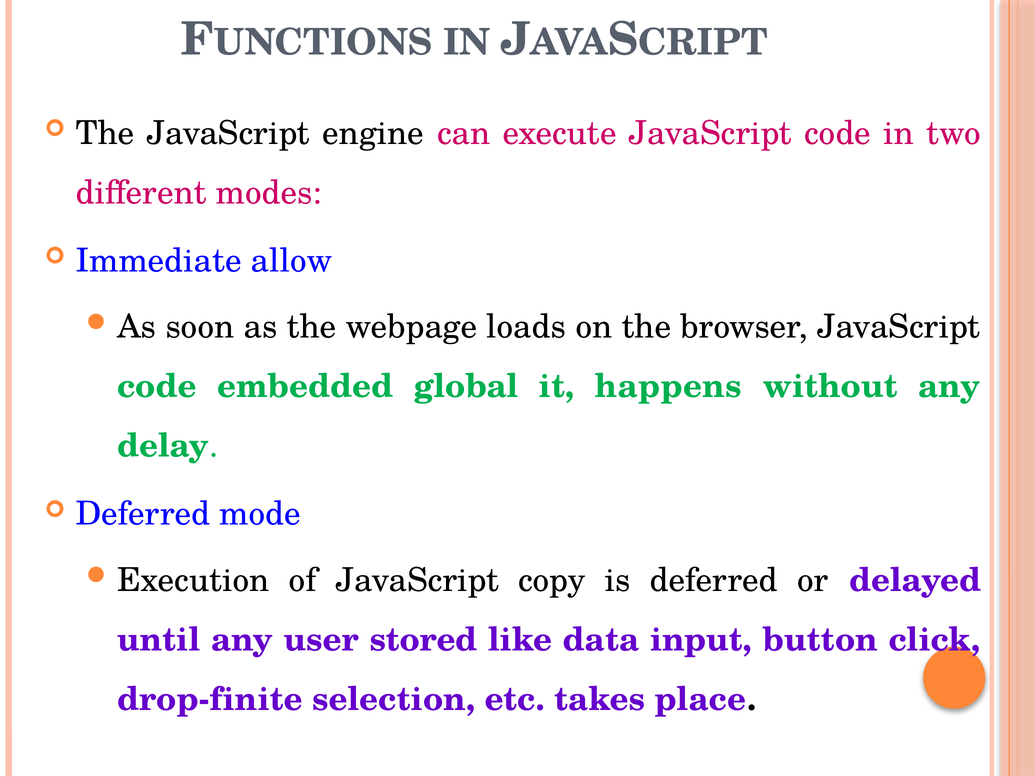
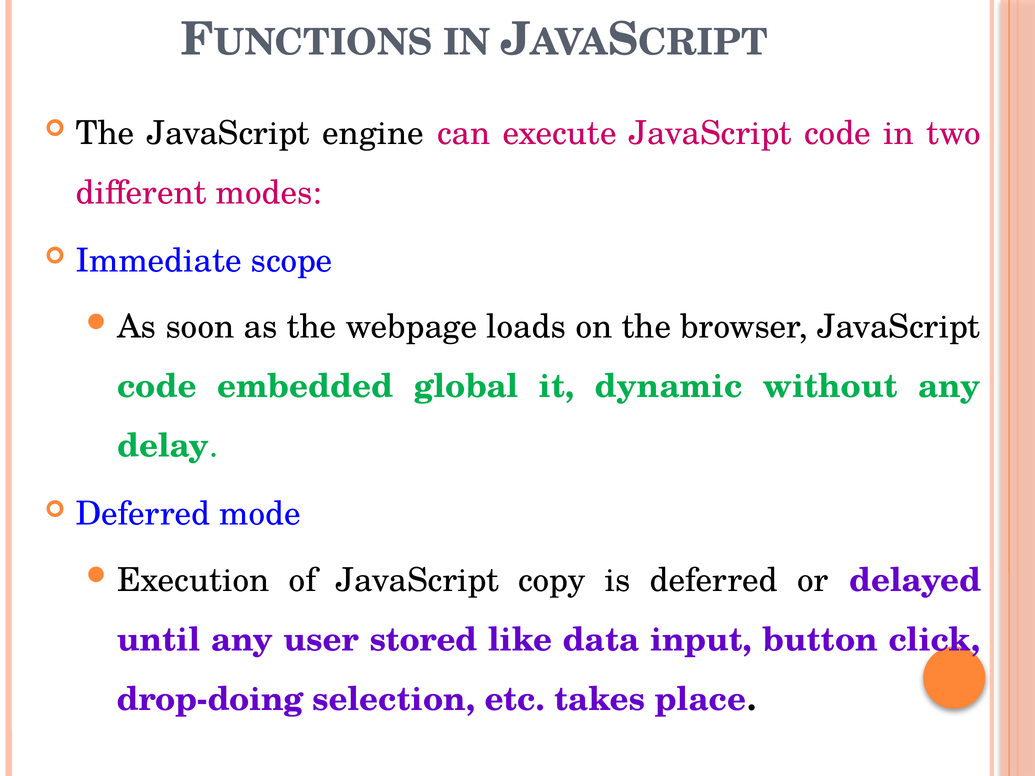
allow: allow -> scope (292, 261)
happens: happens -> dynamic (669, 387)
drop-finite: drop-finite -> drop-doing (210, 699)
